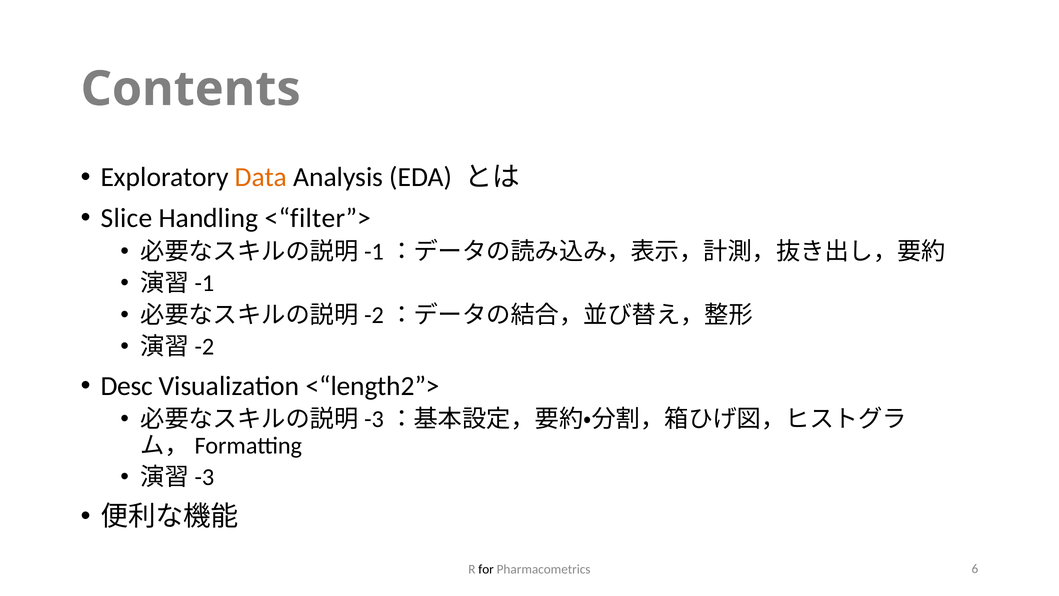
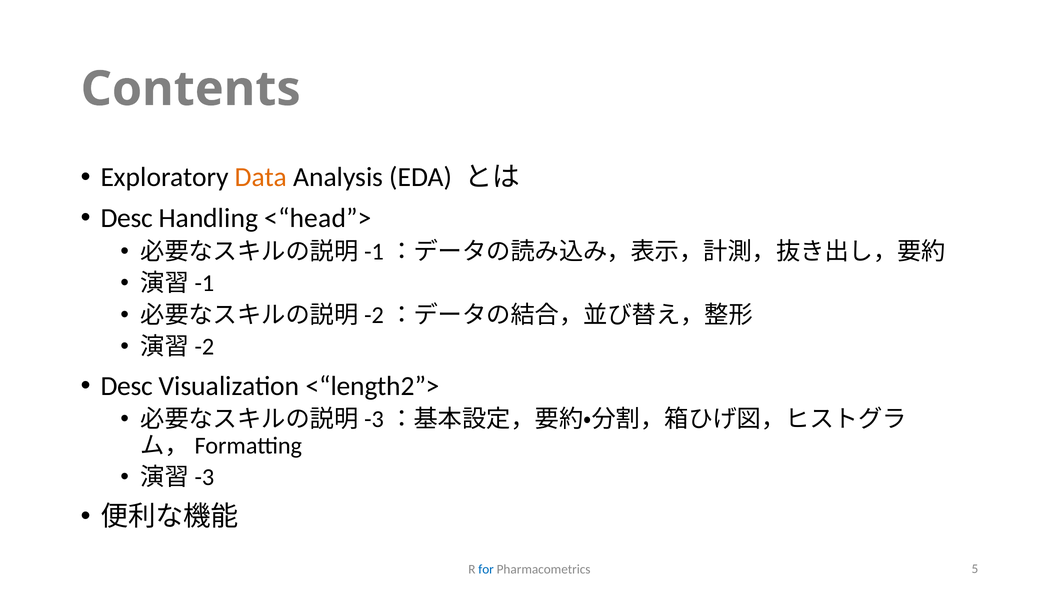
Slice: Slice -> Desc (127, 218)
<“filter”>: <“filter”> -> <“head”> (318, 218)
for colour: black -> blue (486, 569)
6: 6 -> 5 (975, 569)
